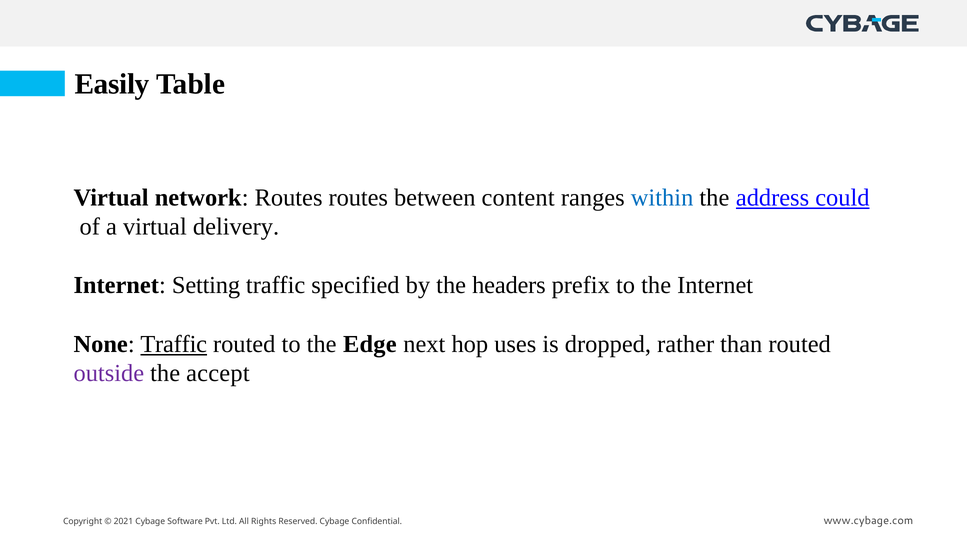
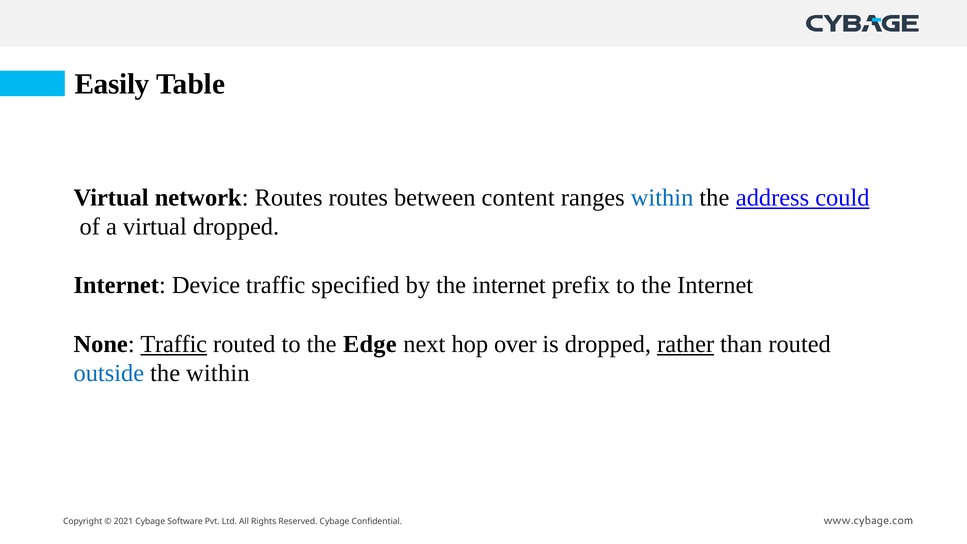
virtual delivery: delivery -> dropped (236, 227)
Setting: Setting -> Device (206, 285)
by the headers: headers -> internet (509, 285)
uses: uses -> over (515, 344)
rather underline: none -> present (686, 344)
outside colour: purple -> blue (109, 373)
the accept: accept -> within (218, 373)
